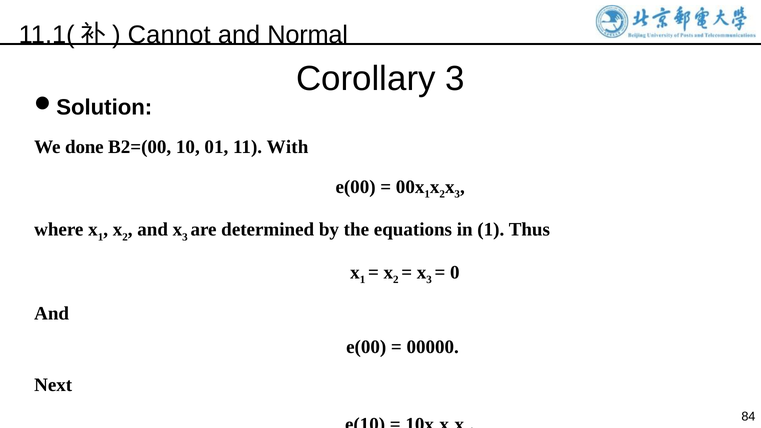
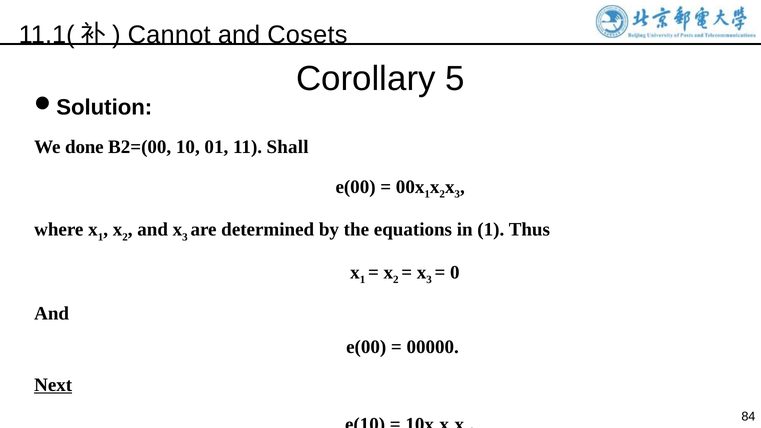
Normal: Normal -> Cosets (307, 35)
Corollary 3: 3 -> 5 (455, 79)
With: With -> Shall (288, 147)
Next underline: none -> present (53, 385)
